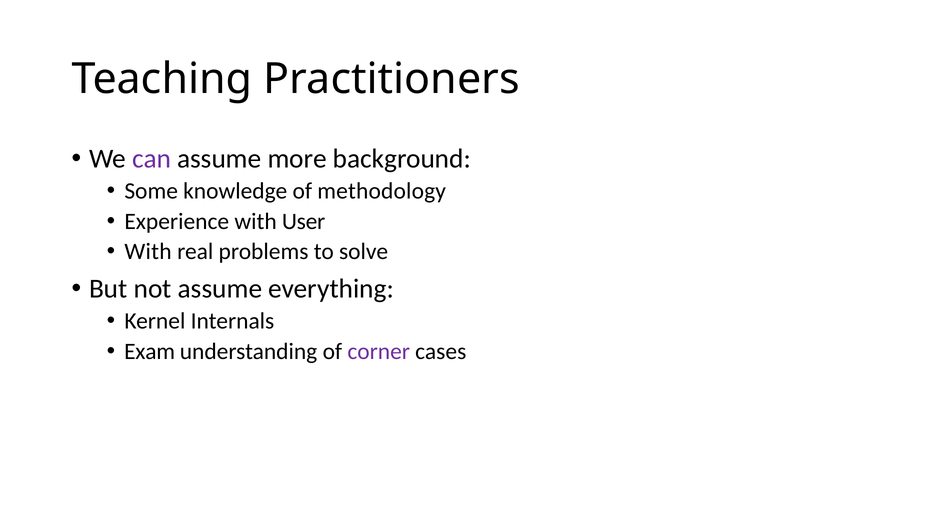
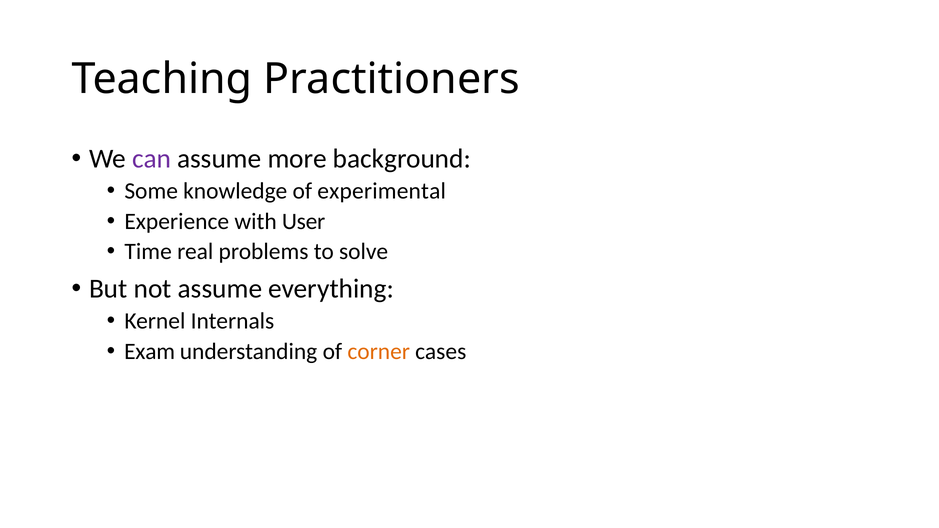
methodology: methodology -> experimental (382, 191)
With: With -> Time (148, 252)
corner colour: purple -> orange (379, 351)
